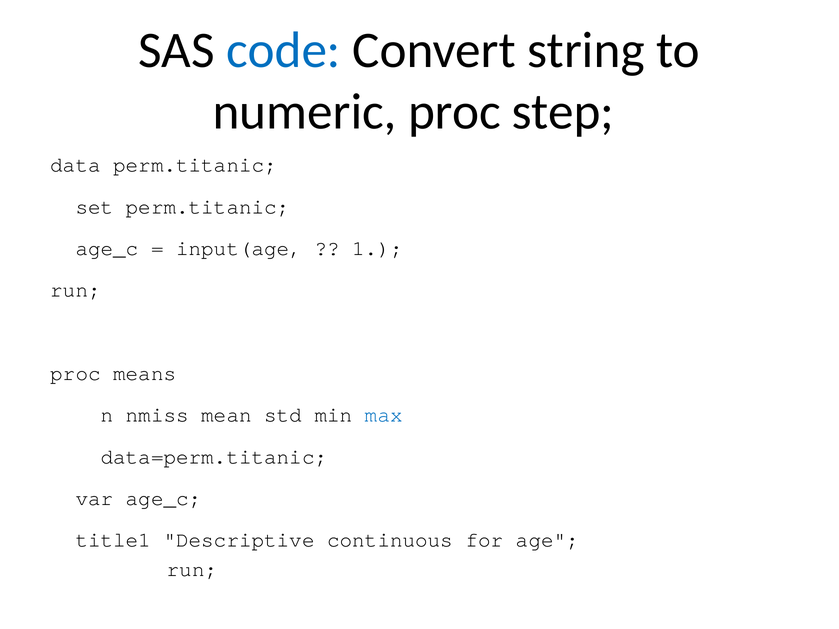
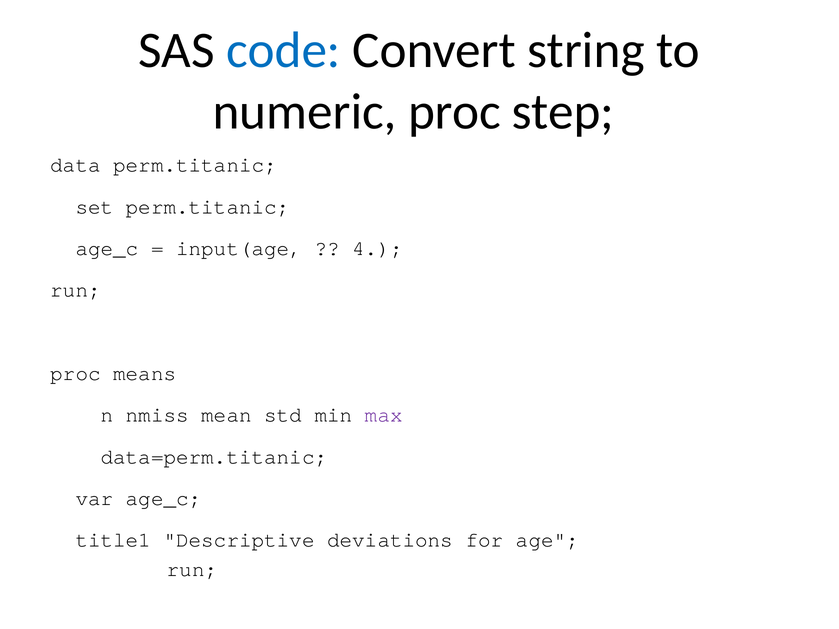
1: 1 -> 4 (378, 248)
max colour: blue -> purple (384, 415)
continuous: continuous -> deviations (390, 540)
